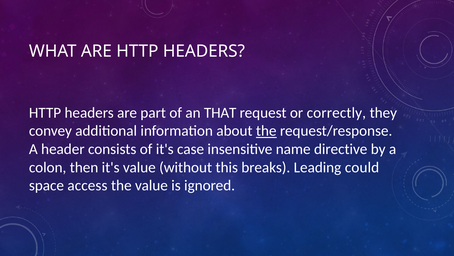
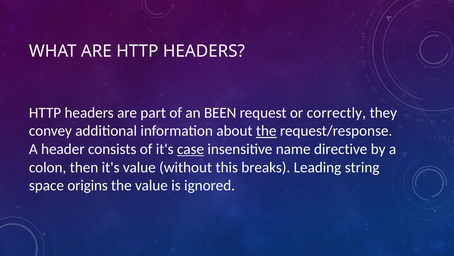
THAT: THAT -> BEEN (220, 112)
case underline: none -> present (191, 149)
could: could -> string (362, 167)
access: access -> origins (88, 185)
